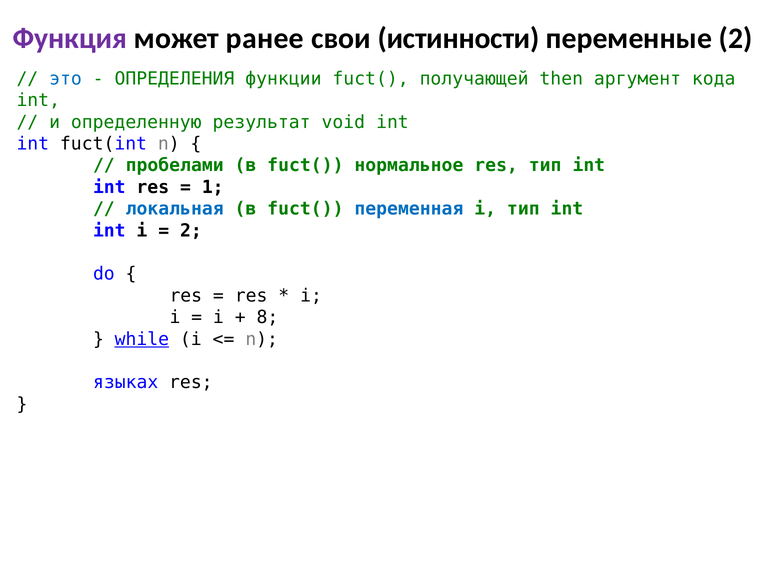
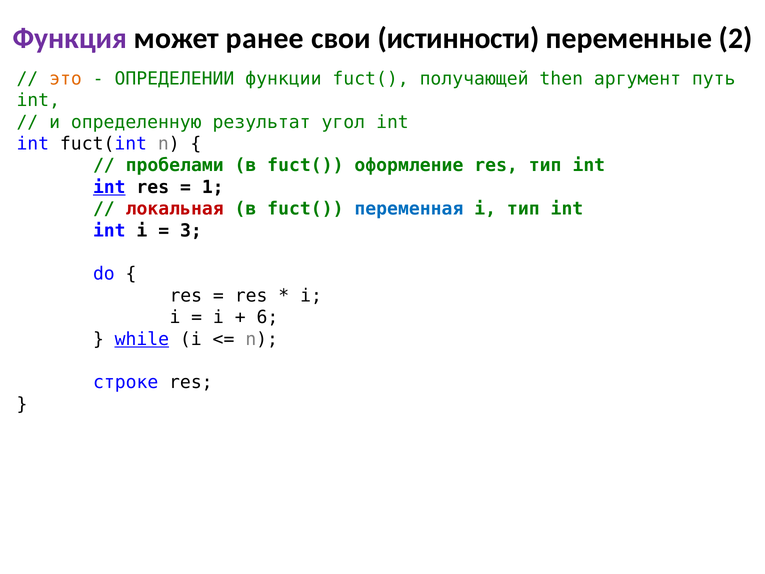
это colour: blue -> orange (65, 79)
ОПРЕДЕЛЕНИЯ: ОПРЕДЕЛЕНИЯ -> ОПРЕДЕЛЕНИИ (174, 79)
кода: кода -> путь (714, 79)
void: void -> угол (343, 122)
нормальное: нормальное -> оформление (409, 165)
int underline: none -> present (109, 187)
локальная colour: blue -> red (175, 209)
2: 2 -> 3 (191, 230)
8: 8 -> 6 (267, 317)
языках: языках -> строке (126, 382)
